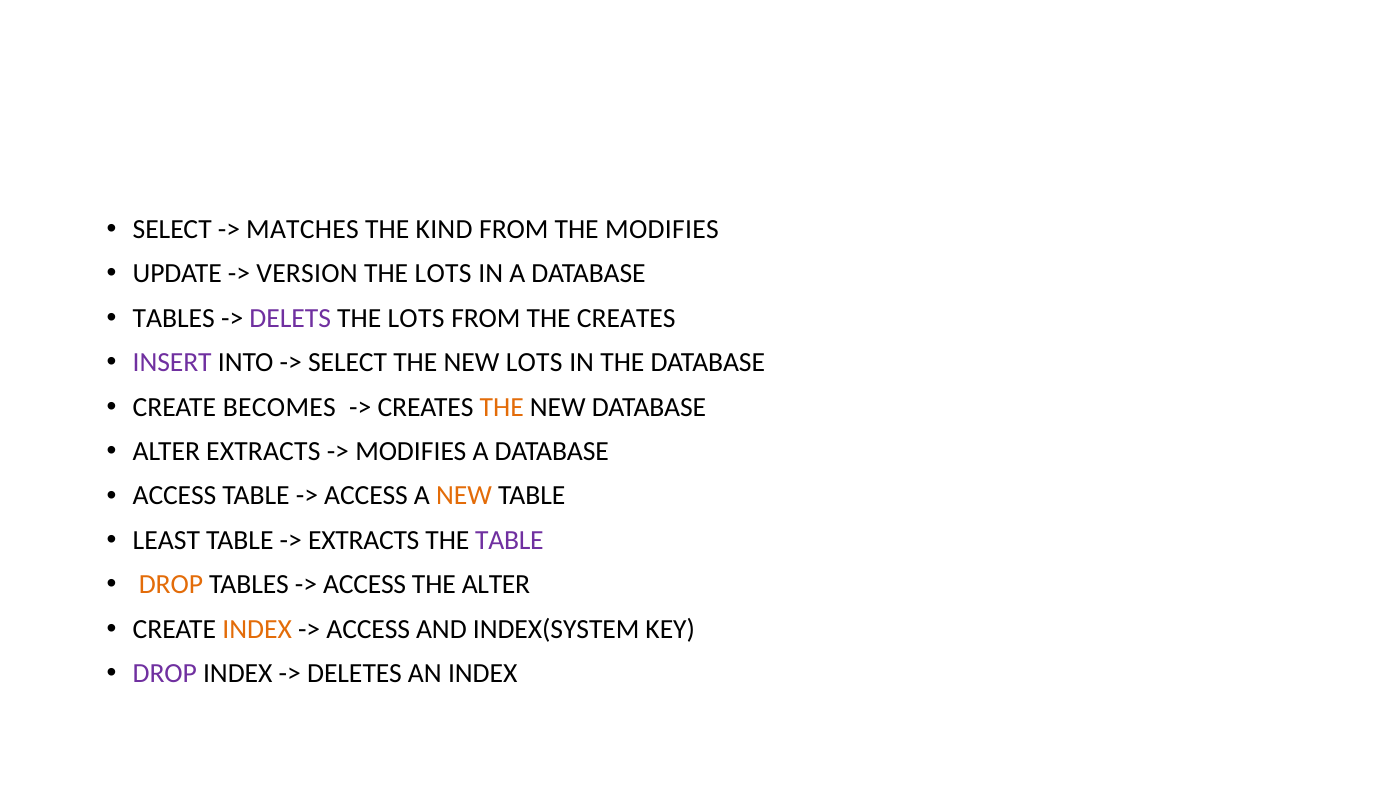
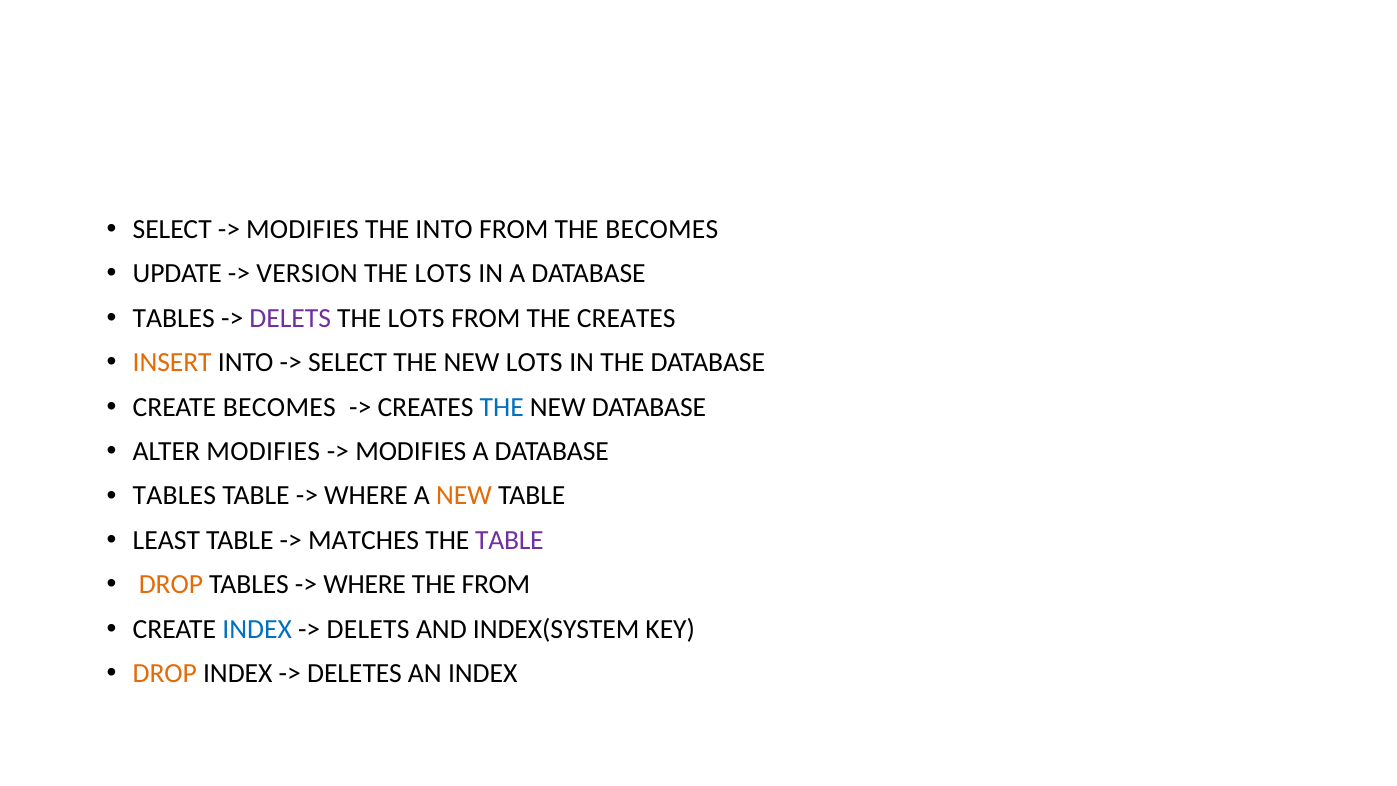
MATCHES: MATCHES -> MODIFIES (303, 229)
THE KIND: KIND -> INTO (444, 229)
THE MODIFIES: MODIFIES -> BECOMES (662, 229)
INSERT colour: purple -> orange (172, 362)
THE colour: orange -> blue (502, 407)
ALTER EXTRACTS: EXTRACTS -> MODIFIES (263, 451)
ACCESS: ACCESS -> TABLES (174, 496)
ACCESS: ACCESS -> WHERE (366, 496)
EXTRACTS: EXTRACTS -> MATCHES (364, 540)
ACCESS: ACCESS -> WHERE (365, 585)
THE ALTER: ALTER -> FROM (496, 585)
INDEX colour: orange -> blue (257, 629)
ACCESS: ACCESS -> DELETS (368, 629)
DROP colour: purple -> orange (165, 673)
